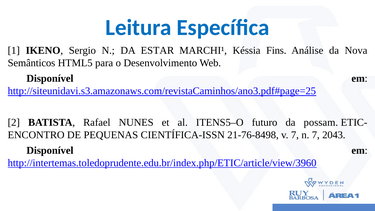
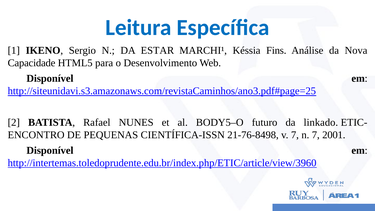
Semânticos: Semânticos -> Capacidade (32, 63)
ITENS5–O: ITENS5–O -> BODY5–O (220, 122)
possam: possam -> linkado (321, 122)
2043: 2043 -> 2001 (334, 135)
